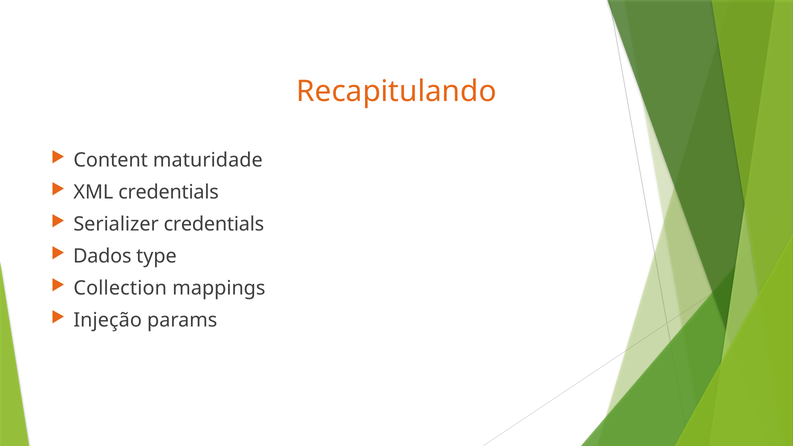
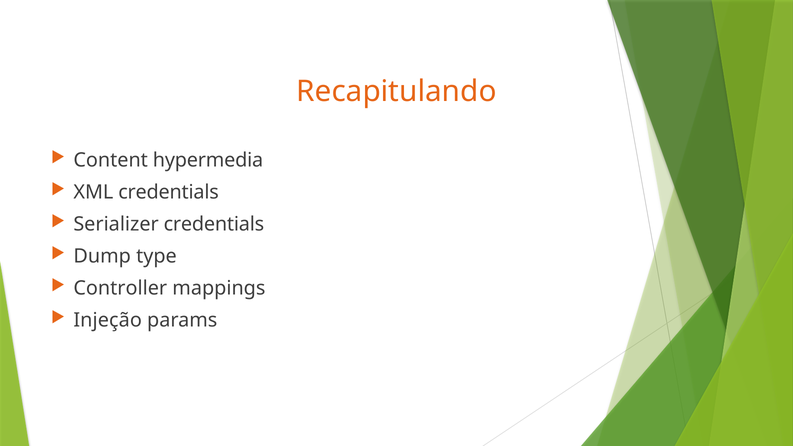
maturidade: maturidade -> hypermedia (208, 160)
Dados: Dados -> Dump (102, 256)
Collection: Collection -> Controller (120, 288)
